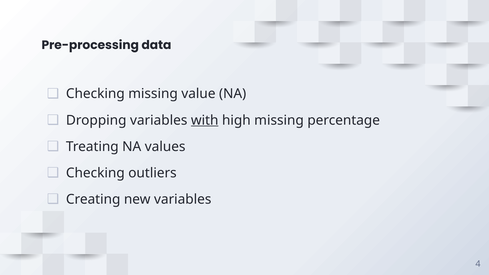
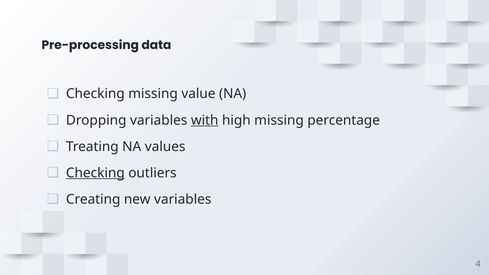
Checking underline: none -> present (95, 173)
